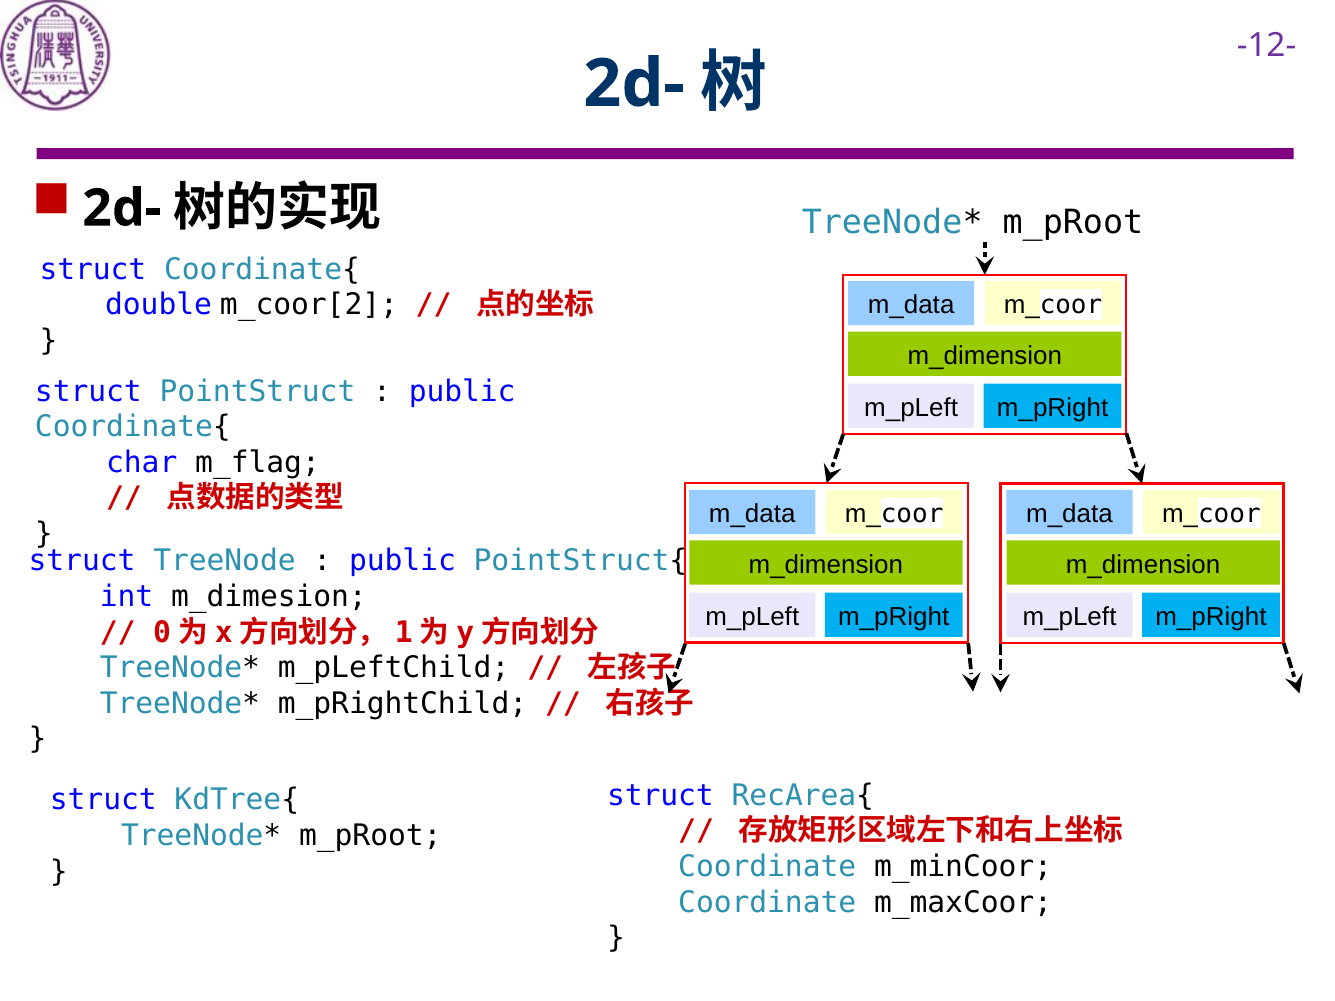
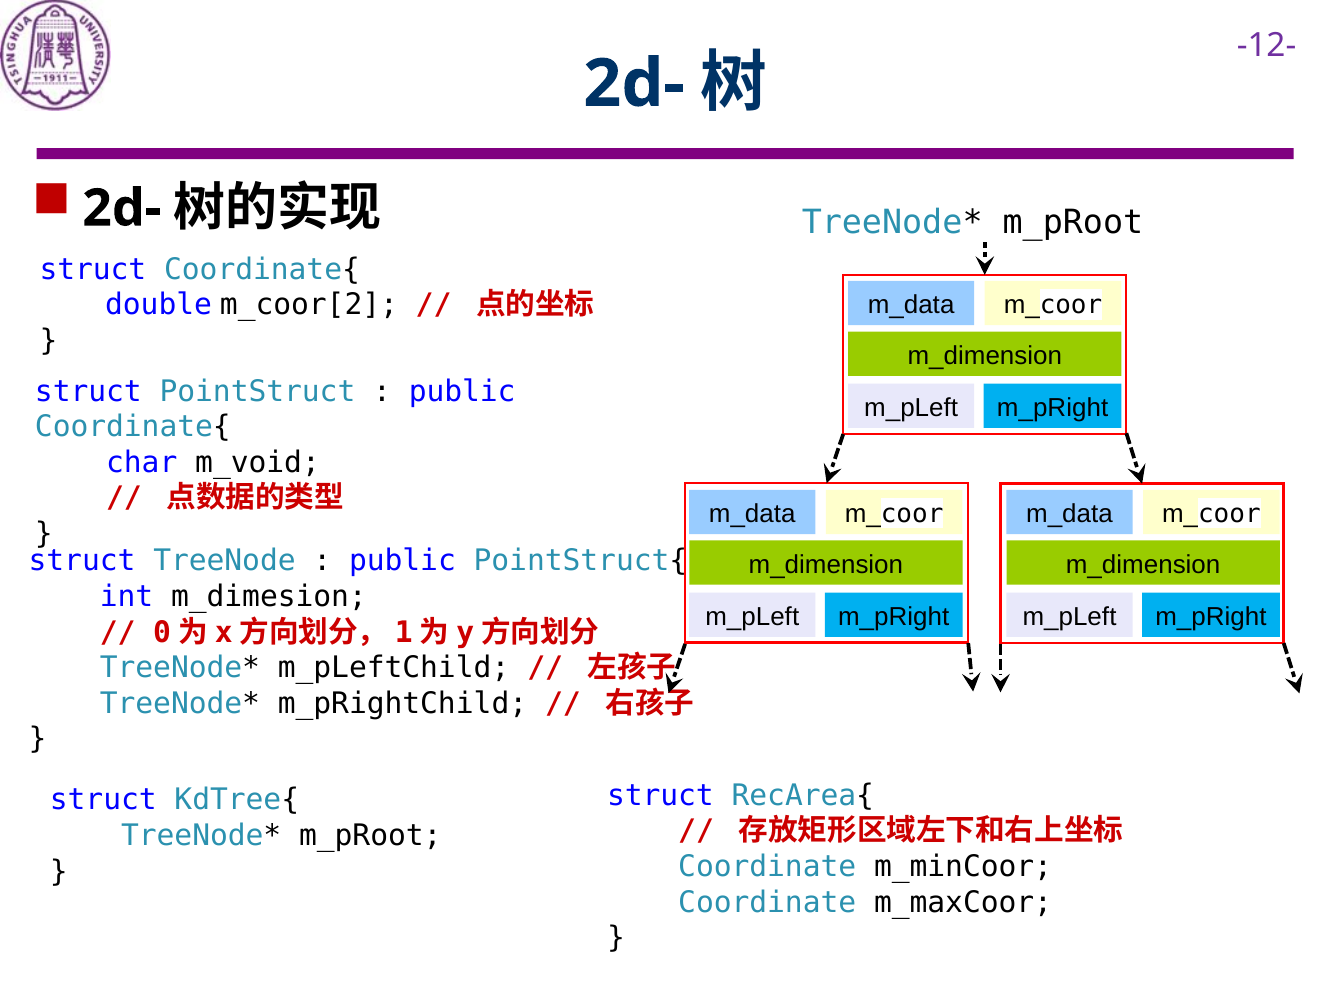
m_flag: m_flag -> m_void (258, 463)
